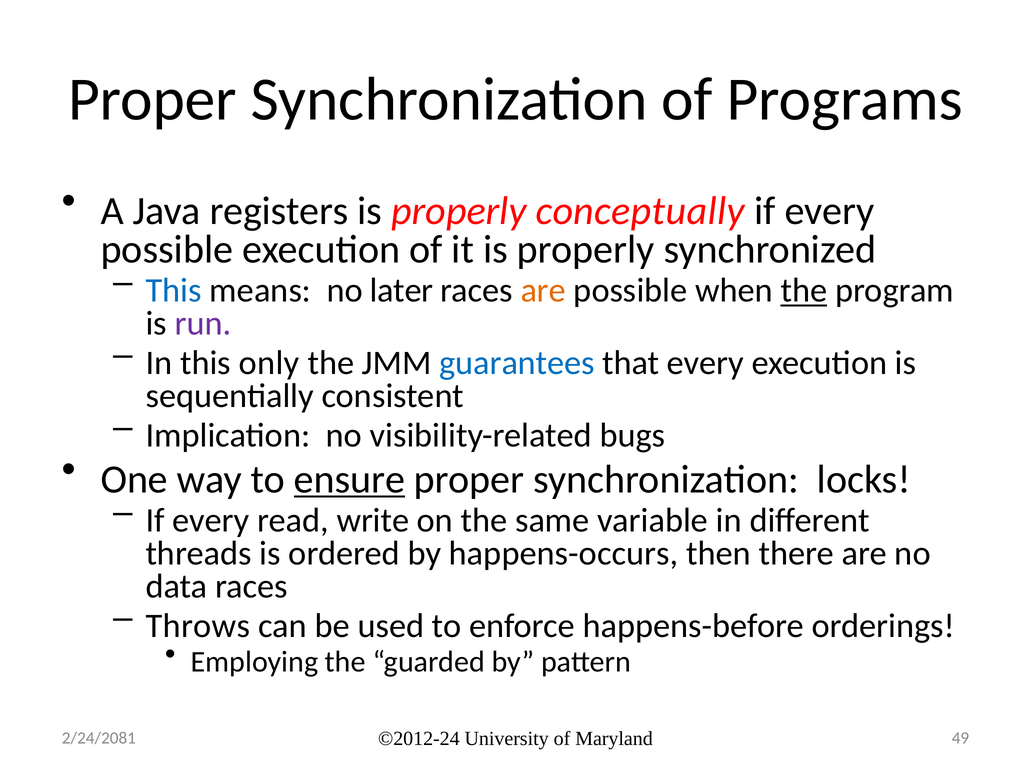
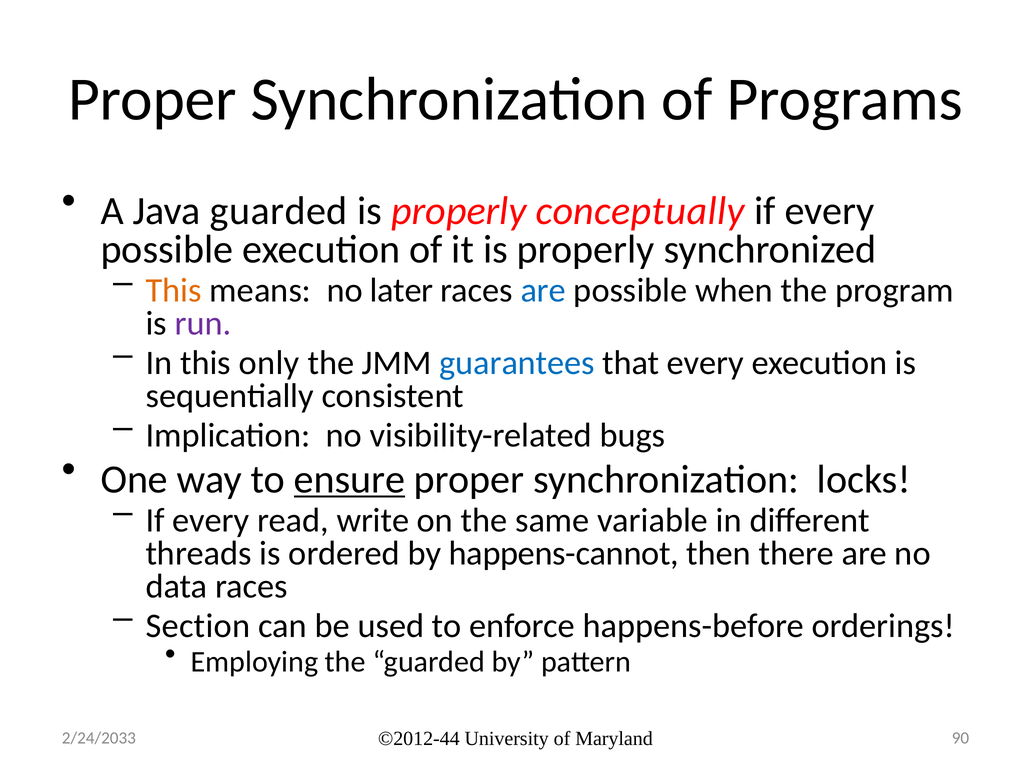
Java registers: registers -> guarded (279, 211)
This colour: blue -> orange (174, 291)
are colour: orange -> blue (543, 291)
the underline: present -> none (804, 291)
happens-occurs: happens-occurs -> happens-cannot (564, 554)
Throws: Throws -> Section (198, 626)
©2012-24: ©2012-24 -> ©2012-44 (419, 739)
49: 49 -> 90 (960, 738)
2/24/2081: 2/24/2081 -> 2/24/2033 (99, 738)
